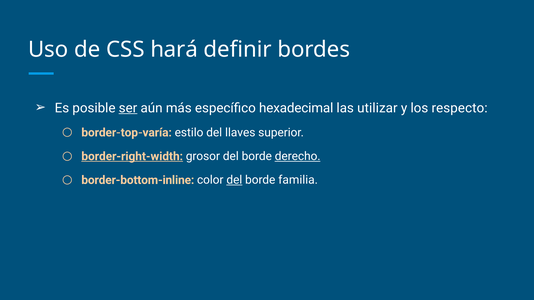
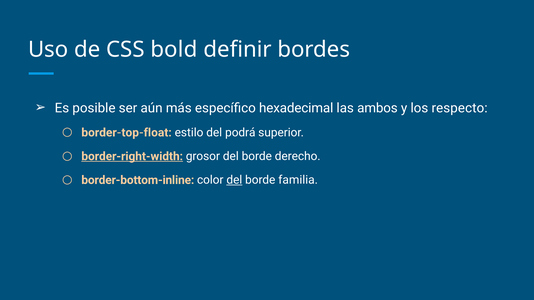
hará: hará -> bold (174, 50)
ser underline: present -> none (128, 108)
utilizar: utilizar -> ambos (377, 108)
border-top-varía: border-top-varía -> border-top-float (127, 133)
llaves: llaves -> podrá (240, 133)
derecho underline: present -> none (298, 156)
